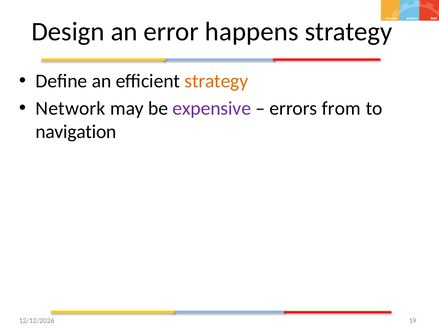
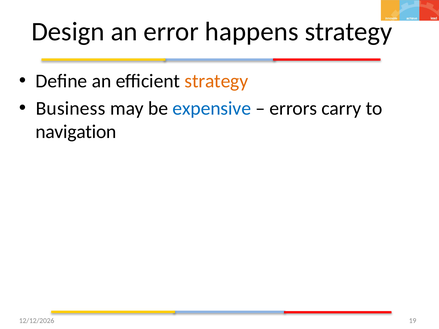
Network: Network -> Business (71, 108)
expensive colour: purple -> blue (212, 108)
from: from -> carry (341, 108)
